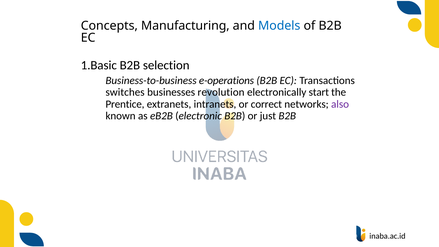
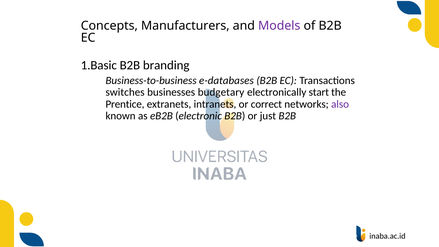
Manufacturing: Manufacturing -> Manufacturers (185, 26)
Models colour: blue -> purple (279, 26)
selection: selection -> branding (166, 65)
e-operations: e-operations -> e-databases (226, 80)
revolution: revolution -> budgetary (221, 92)
